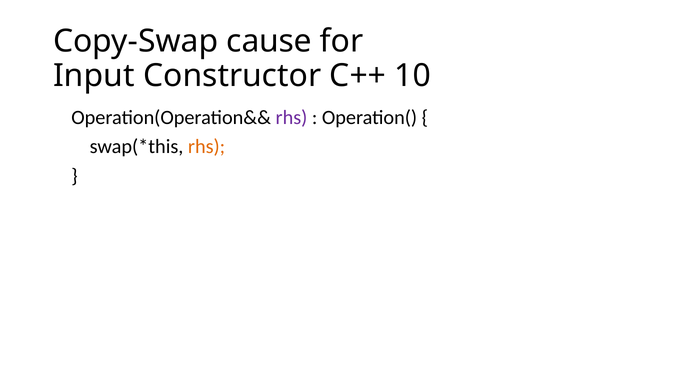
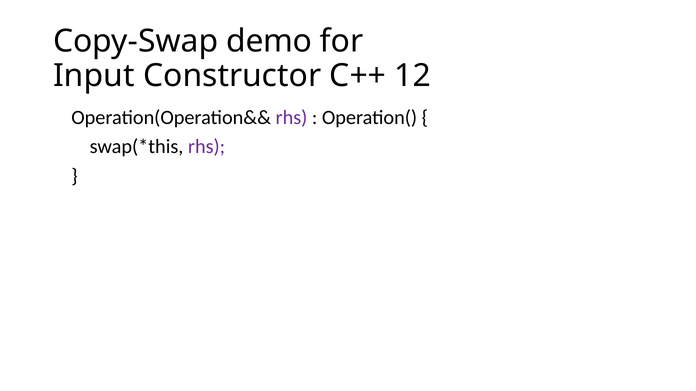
cause: cause -> demo (269, 41)
10: 10 -> 12 (413, 76)
rhs colour: orange -> purple (207, 147)
